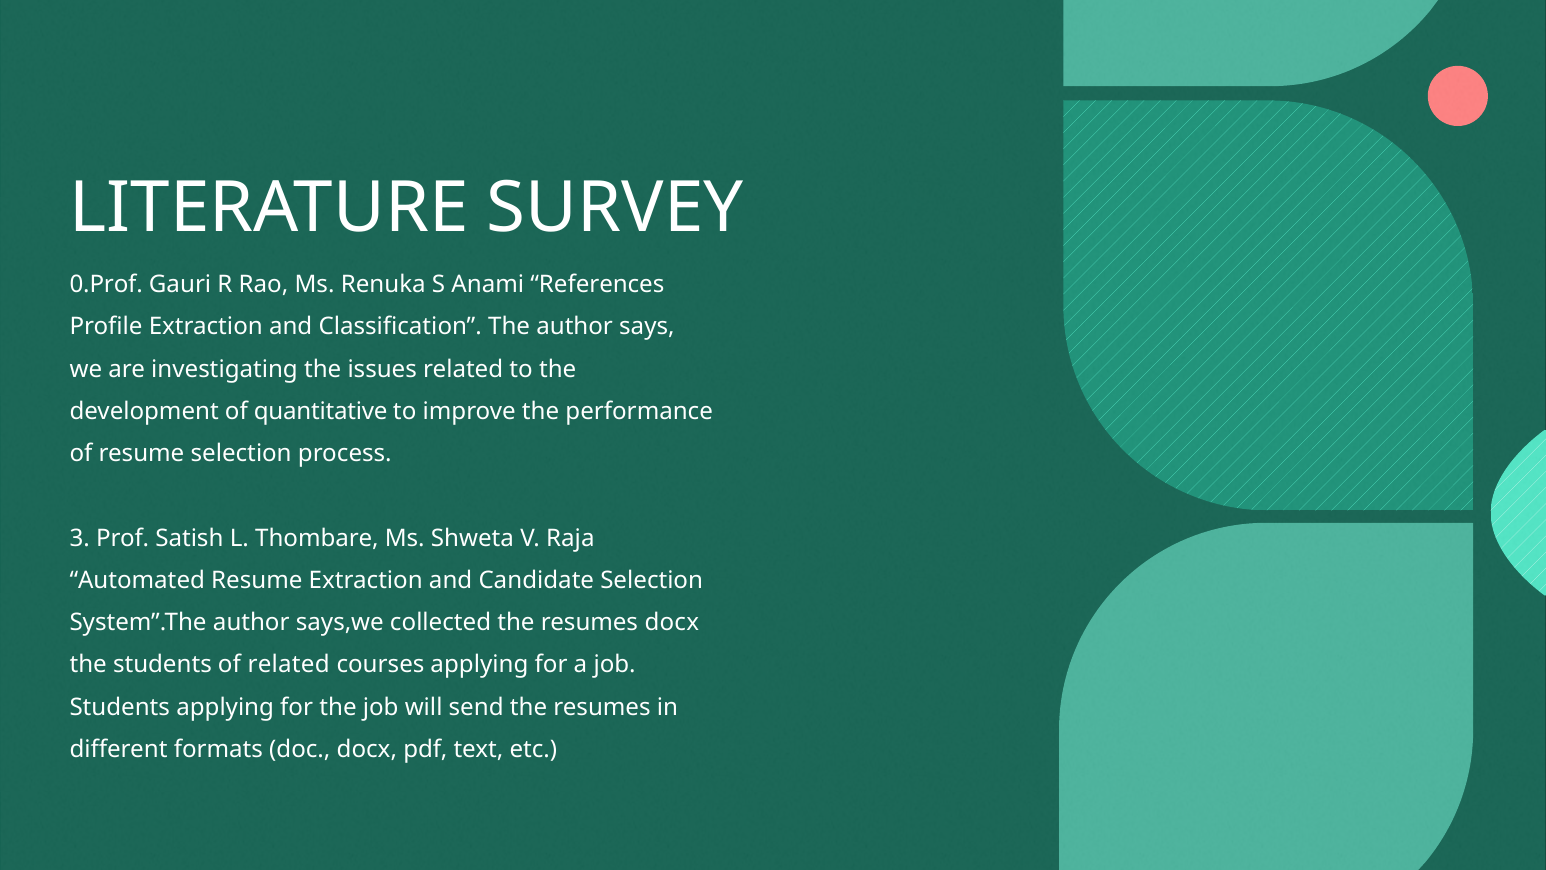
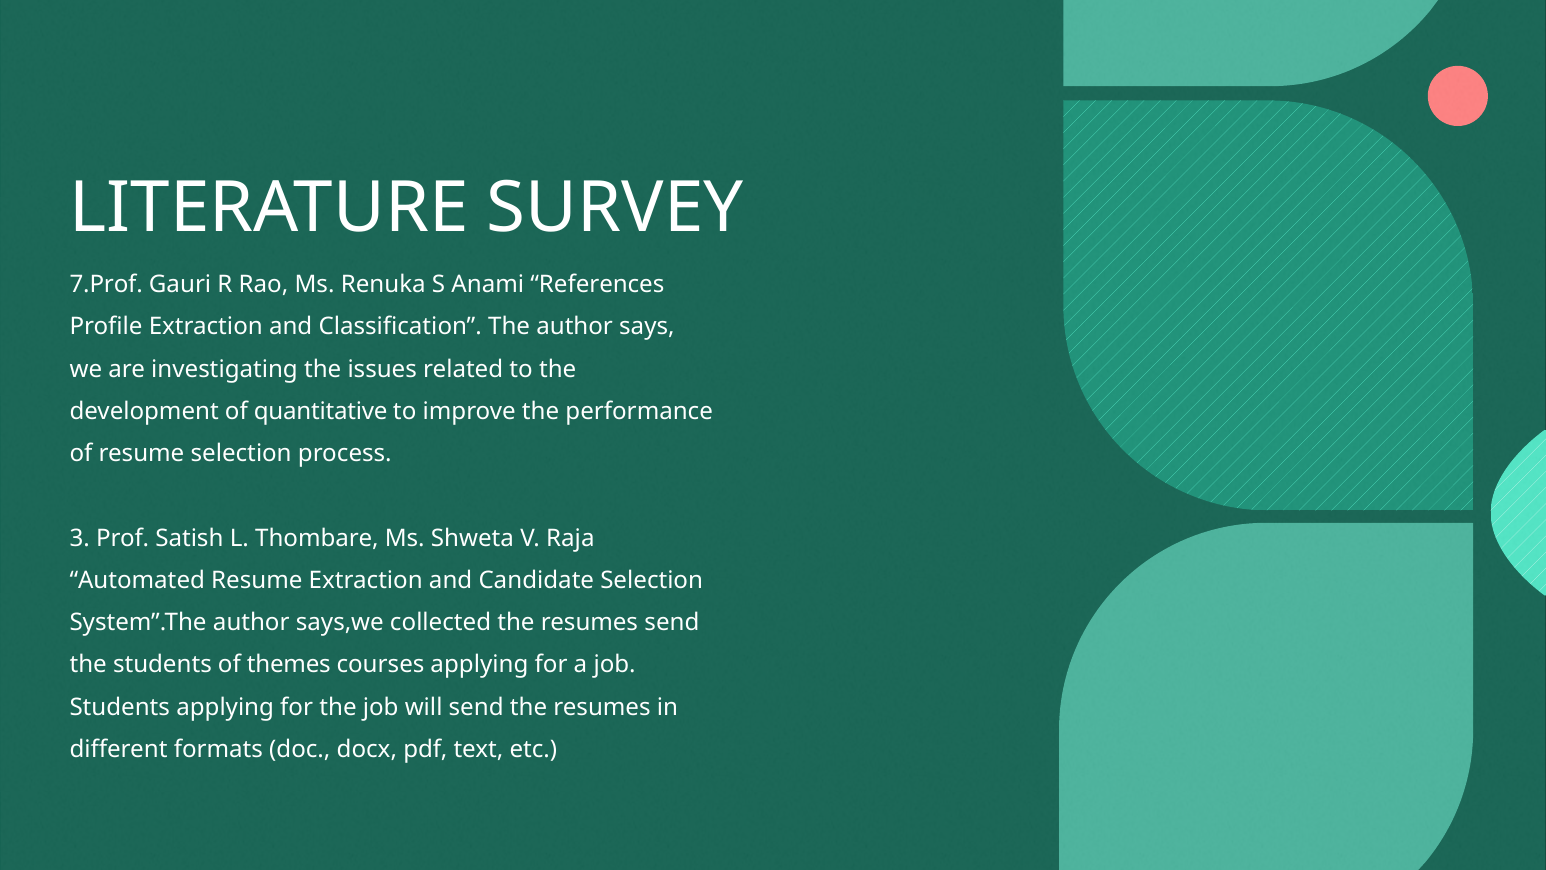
0.Prof: 0.Prof -> 7.Prof (106, 285)
resumes docx: docx -> send (672, 622)
of related: related -> themes (289, 665)
